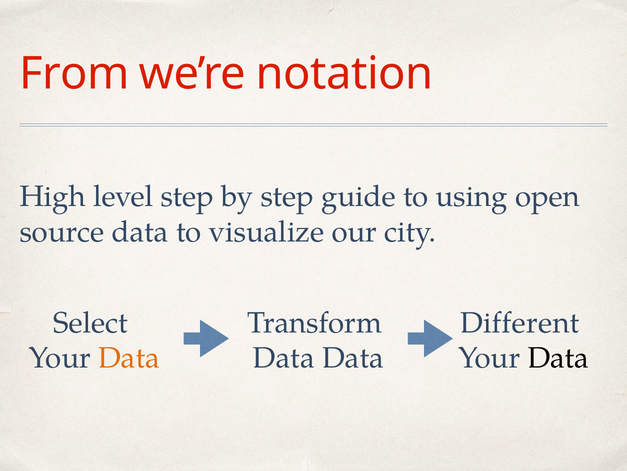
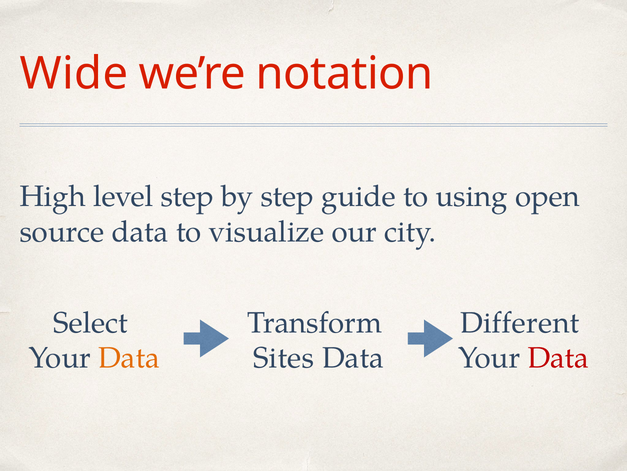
From: From -> Wide (74, 74)
Data: Data -> Sites (284, 358)
Data colour: black -> red (558, 358)
